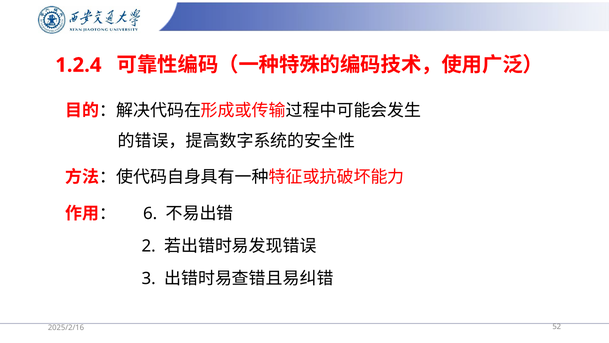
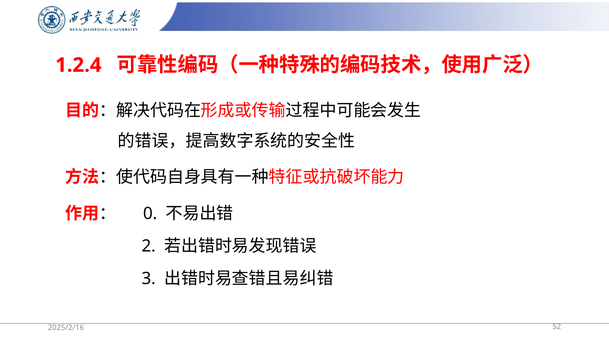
6: 6 -> 0 (150, 213)
